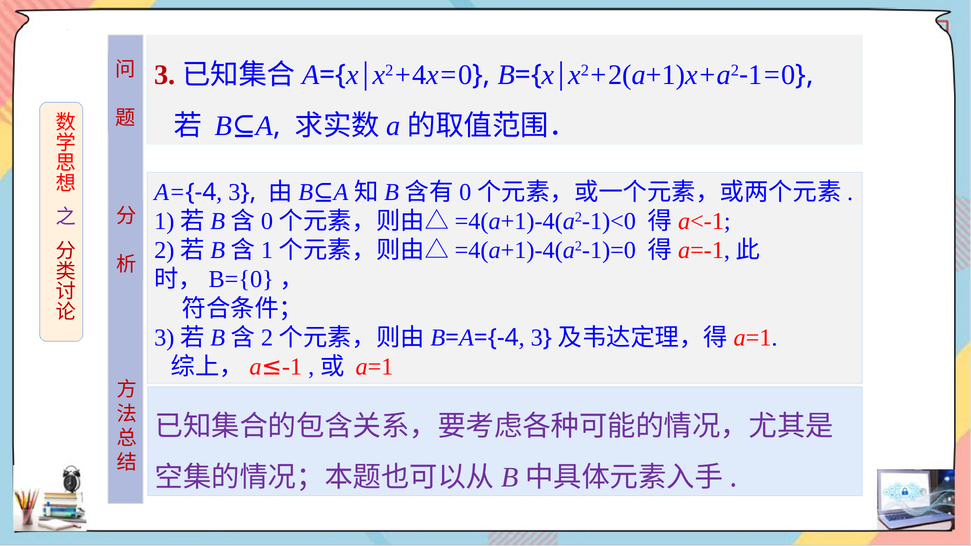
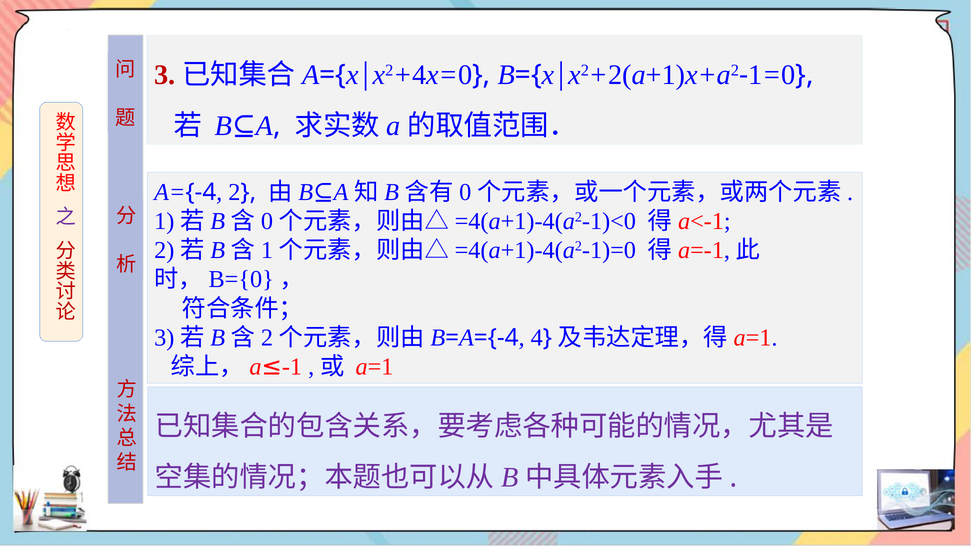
3: 3 -> 2 (234, 192)
3: 3 -> 4 (537, 338)
